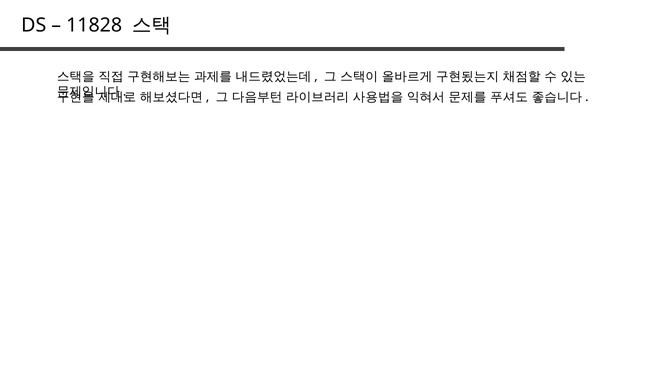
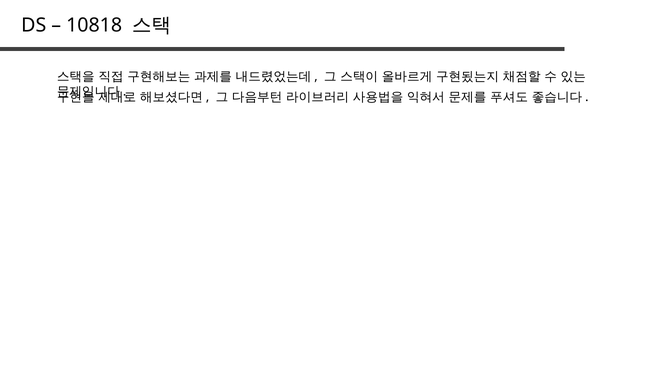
11828: 11828 -> 10818 (94, 25)
